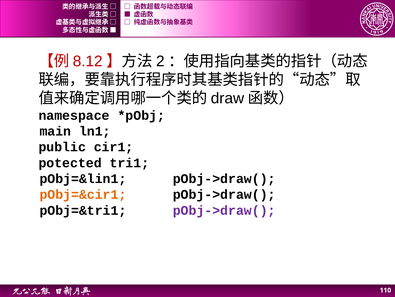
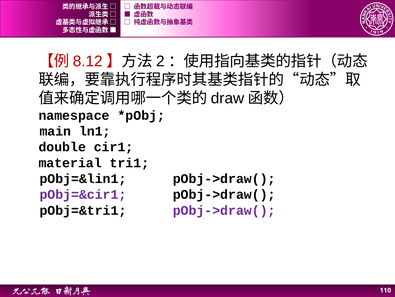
public: public -> double (62, 147)
potected: potected -> material (70, 163)
pObj=&cir1 colour: orange -> purple (83, 194)
